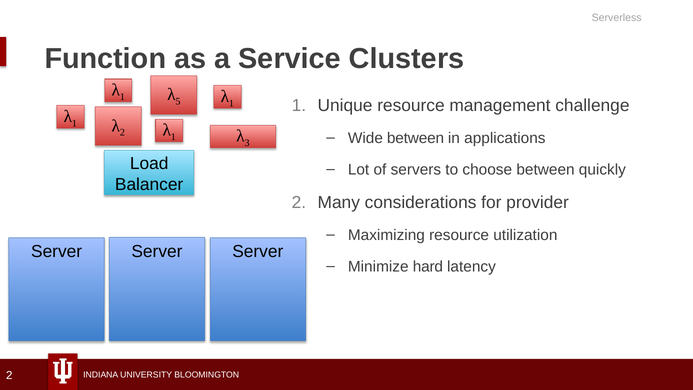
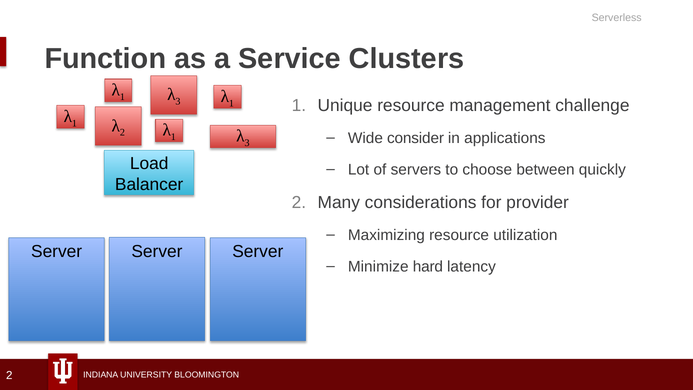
5: 5 -> 3 (178, 101)
Wide between: between -> consider (416, 138)
